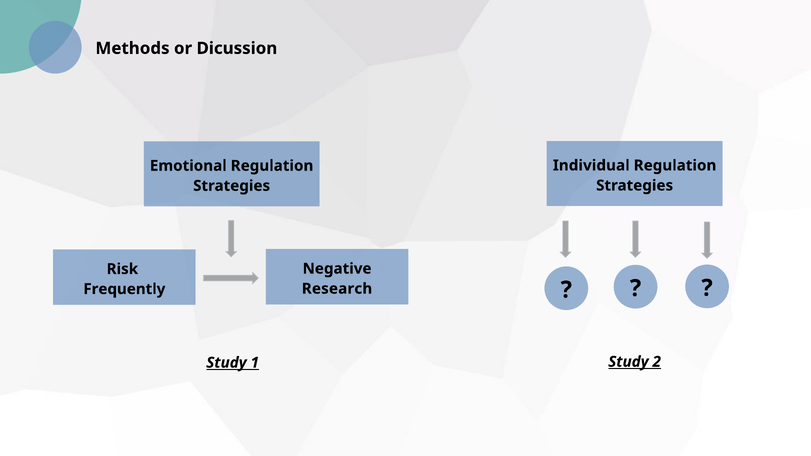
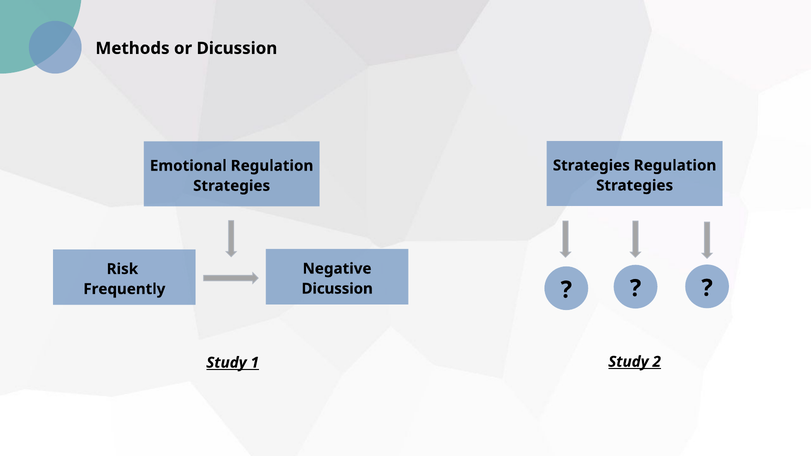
Individual: Individual -> Strategies (591, 166)
Research: Research -> Dicussion (337, 289)
